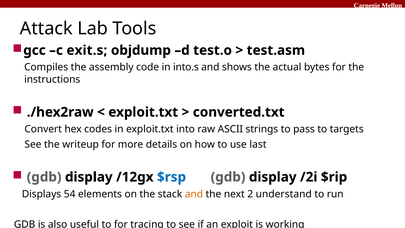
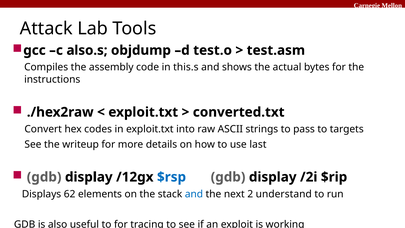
exit.s: exit.s -> also.s (87, 50)
into.s: into.s -> this.s (186, 67)
54: 54 -> 62 (70, 194)
and colour: orange -> blue (194, 194)
